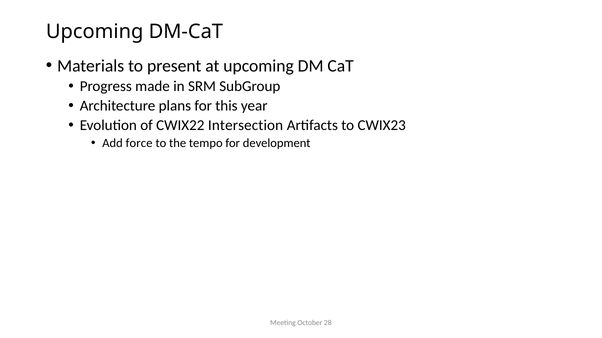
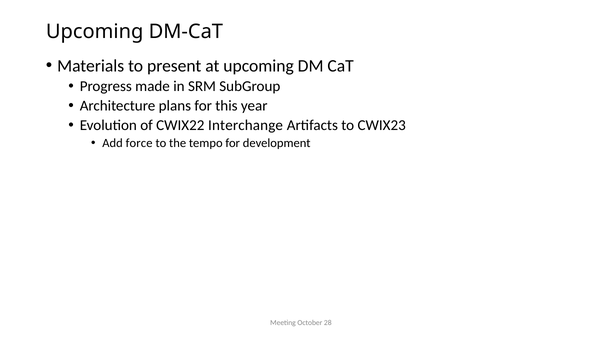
Intersection: Intersection -> Interchange (246, 125)
